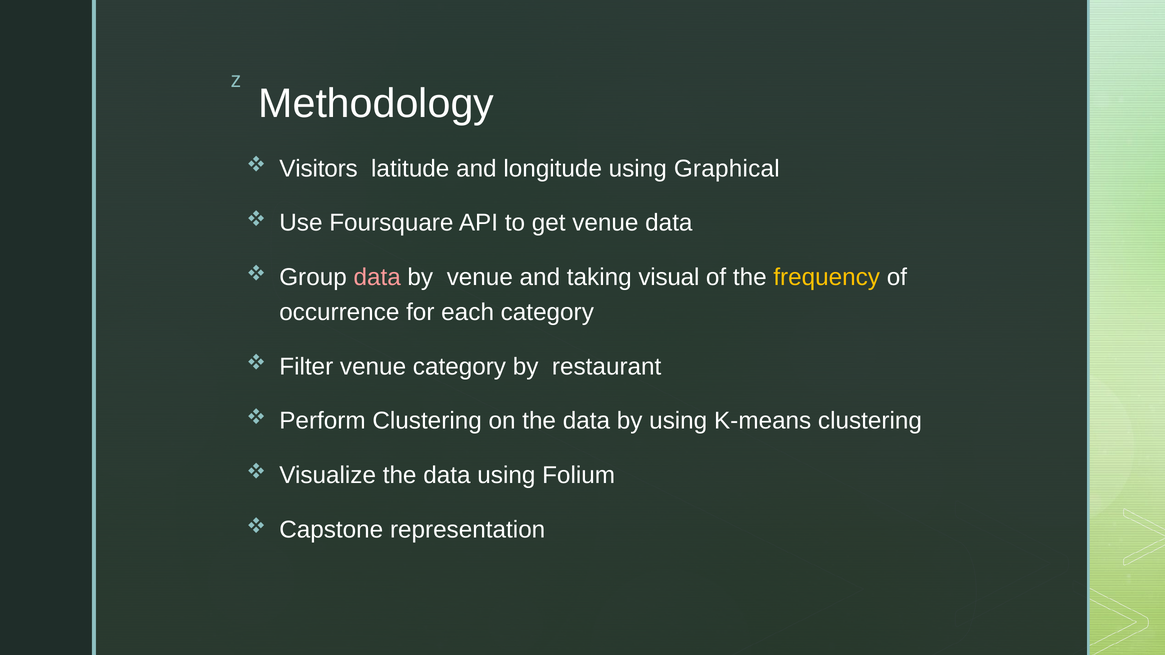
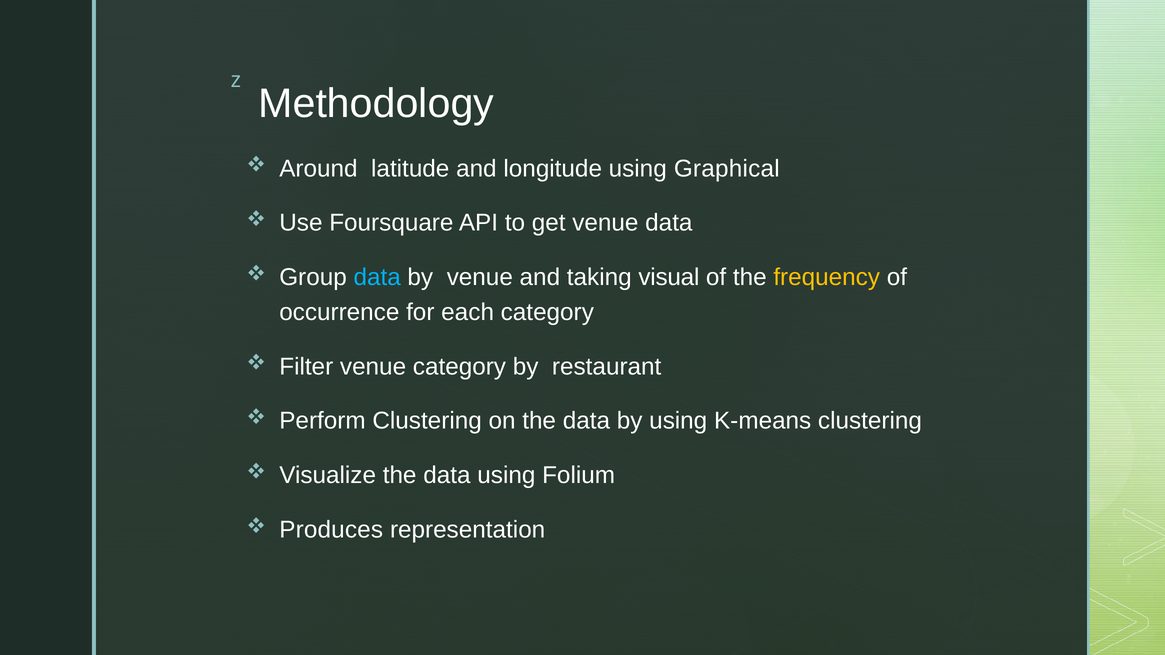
Visitors: Visitors -> Around (318, 169)
data colour: pink -> light blue (377, 277)
Capstone: Capstone -> Produces (331, 530)
